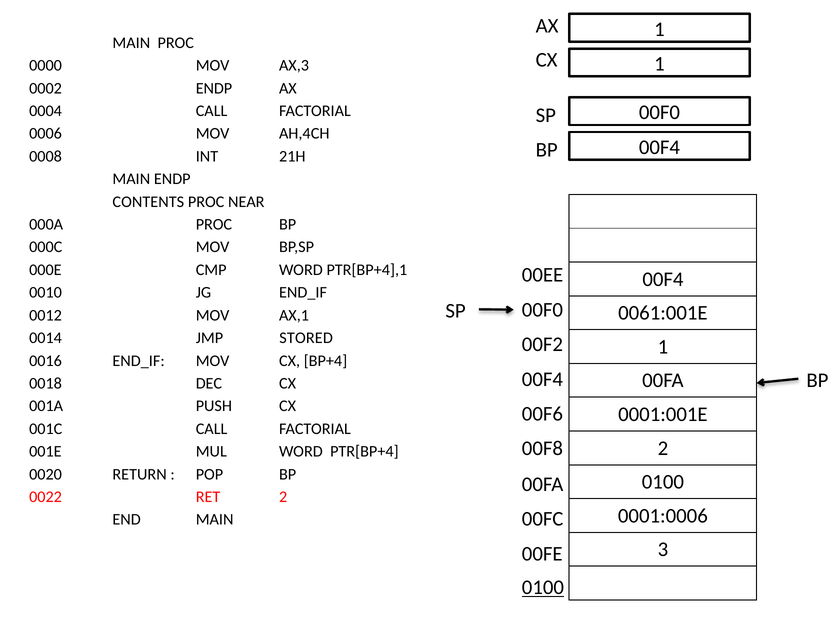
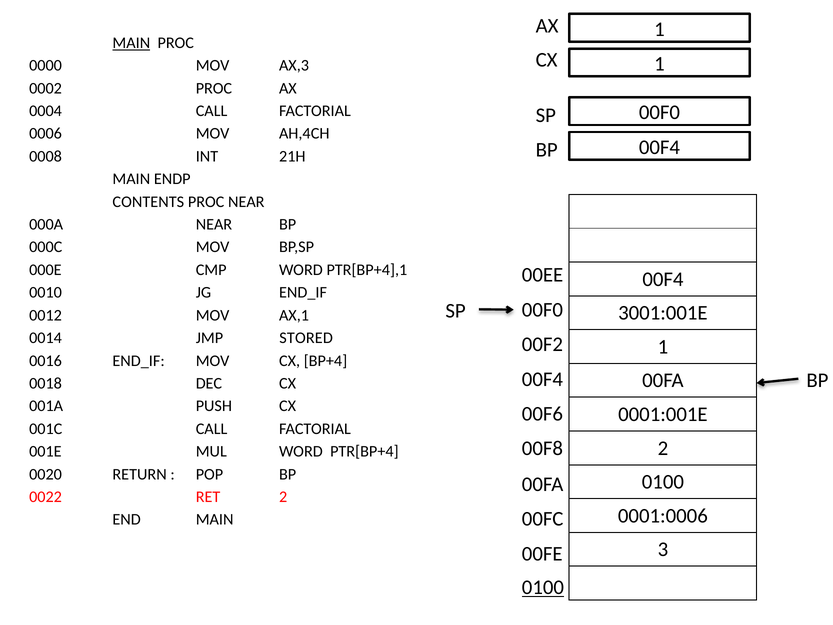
MAIN underline: none -> present (131, 43)
0002 ENDP: ENDP -> PROC (214, 88)
000A PROC: PROC -> NEAR (214, 224)
0061:001E: 0061:001E -> 3001:001E (663, 313)
